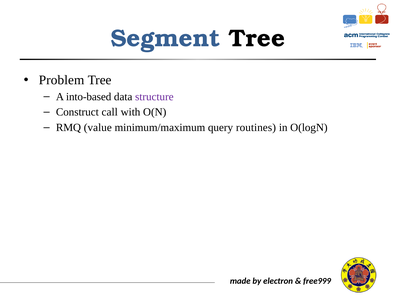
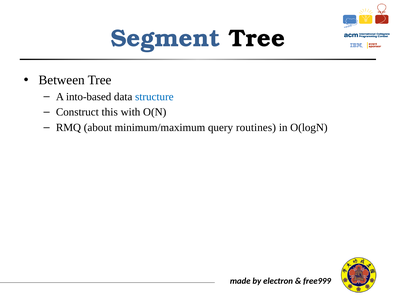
Problem: Problem -> Between (62, 80)
structure colour: purple -> blue (154, 97)
call: call -> this (110, 112)
value: value -> about (98, 127)
